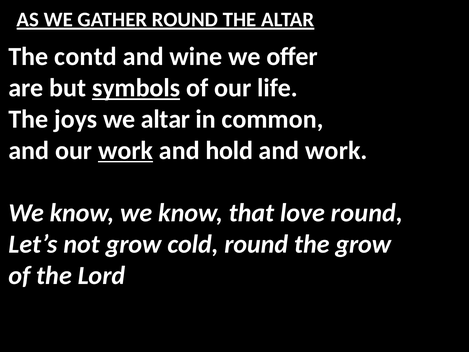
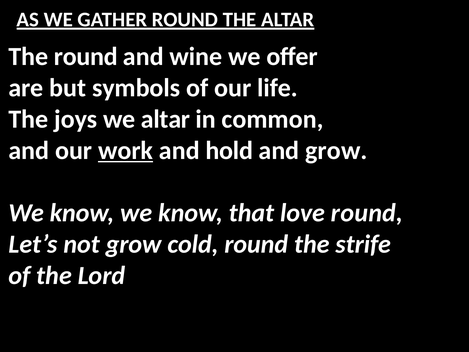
The contd: contd -> round (86, 57)
symbols underline: present -> none (136, 88)
and work: work -> grow (336, 150)
the grow: grow -> strife (363, 244)
